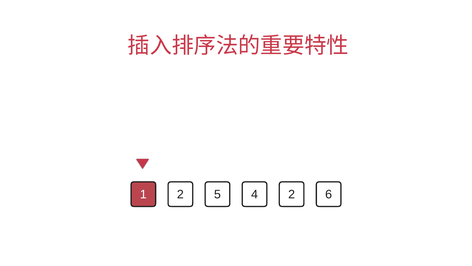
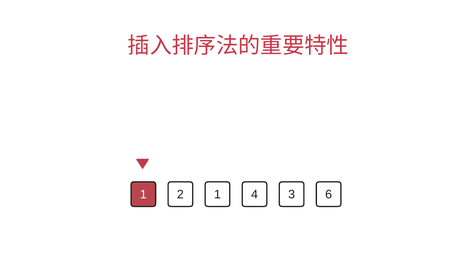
2 5: 5 -> 1 (217, 194)
1 2: 2 -> 3 (292, 194)
